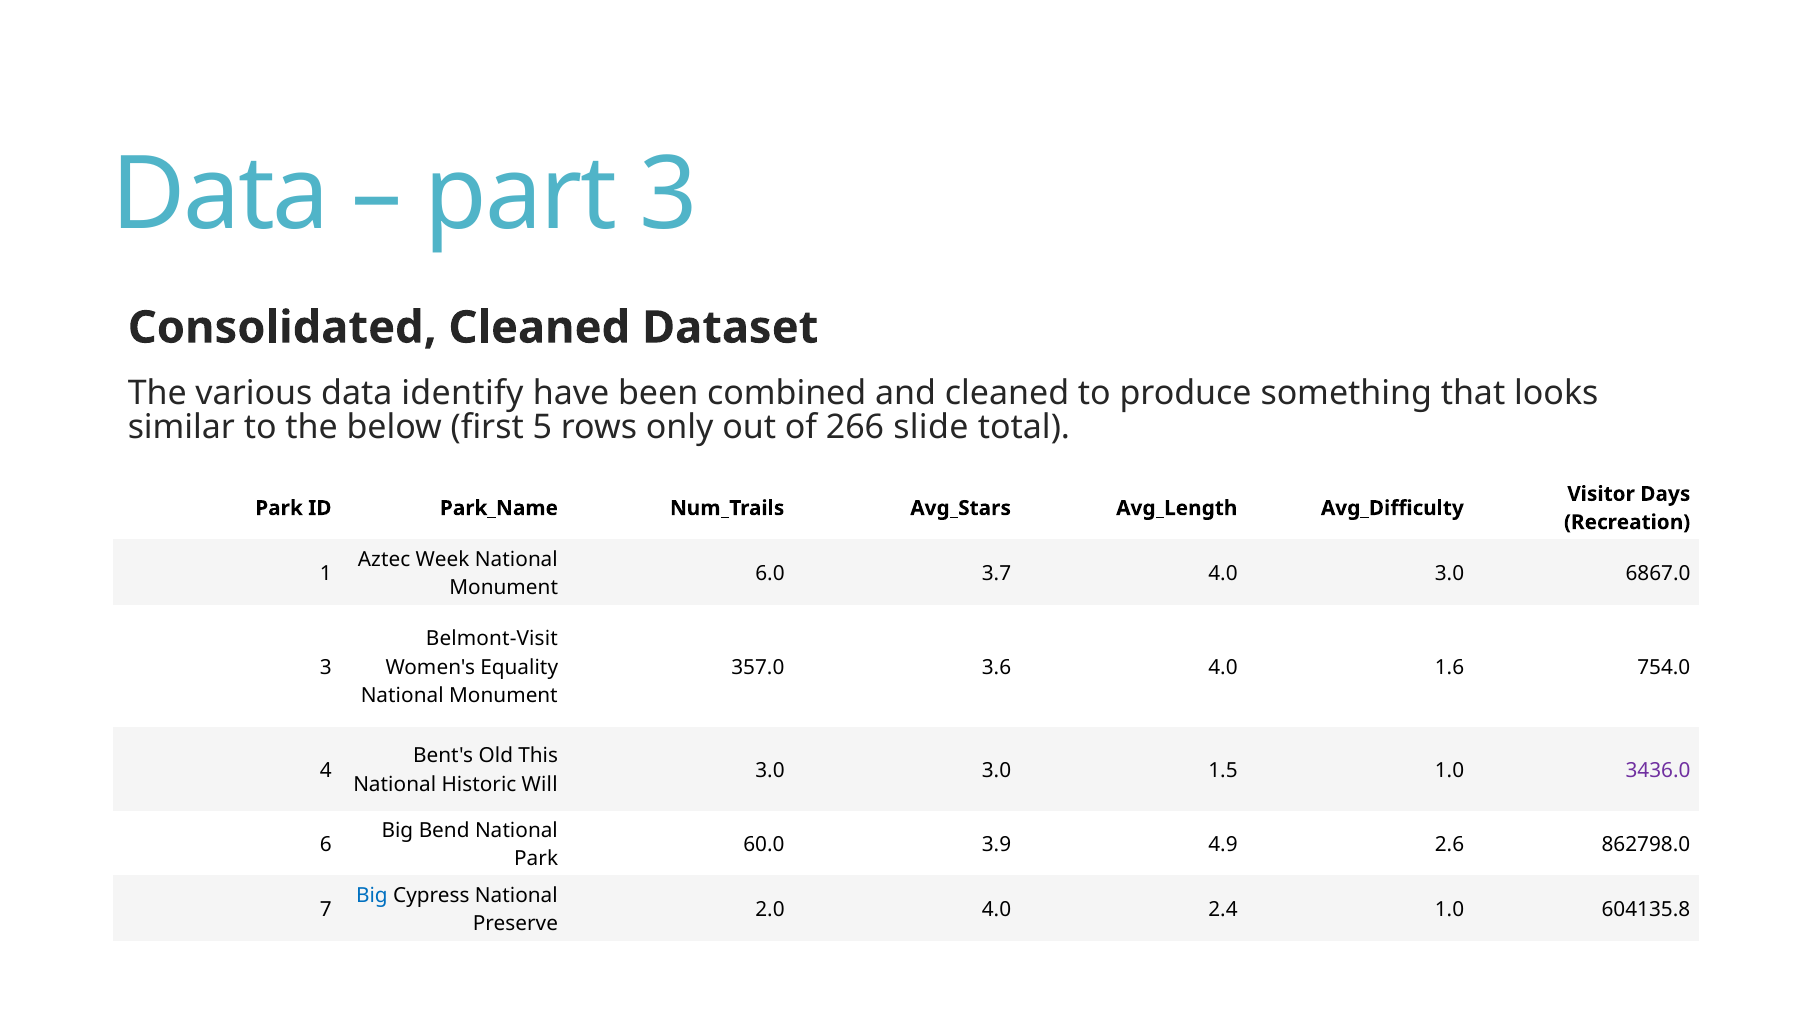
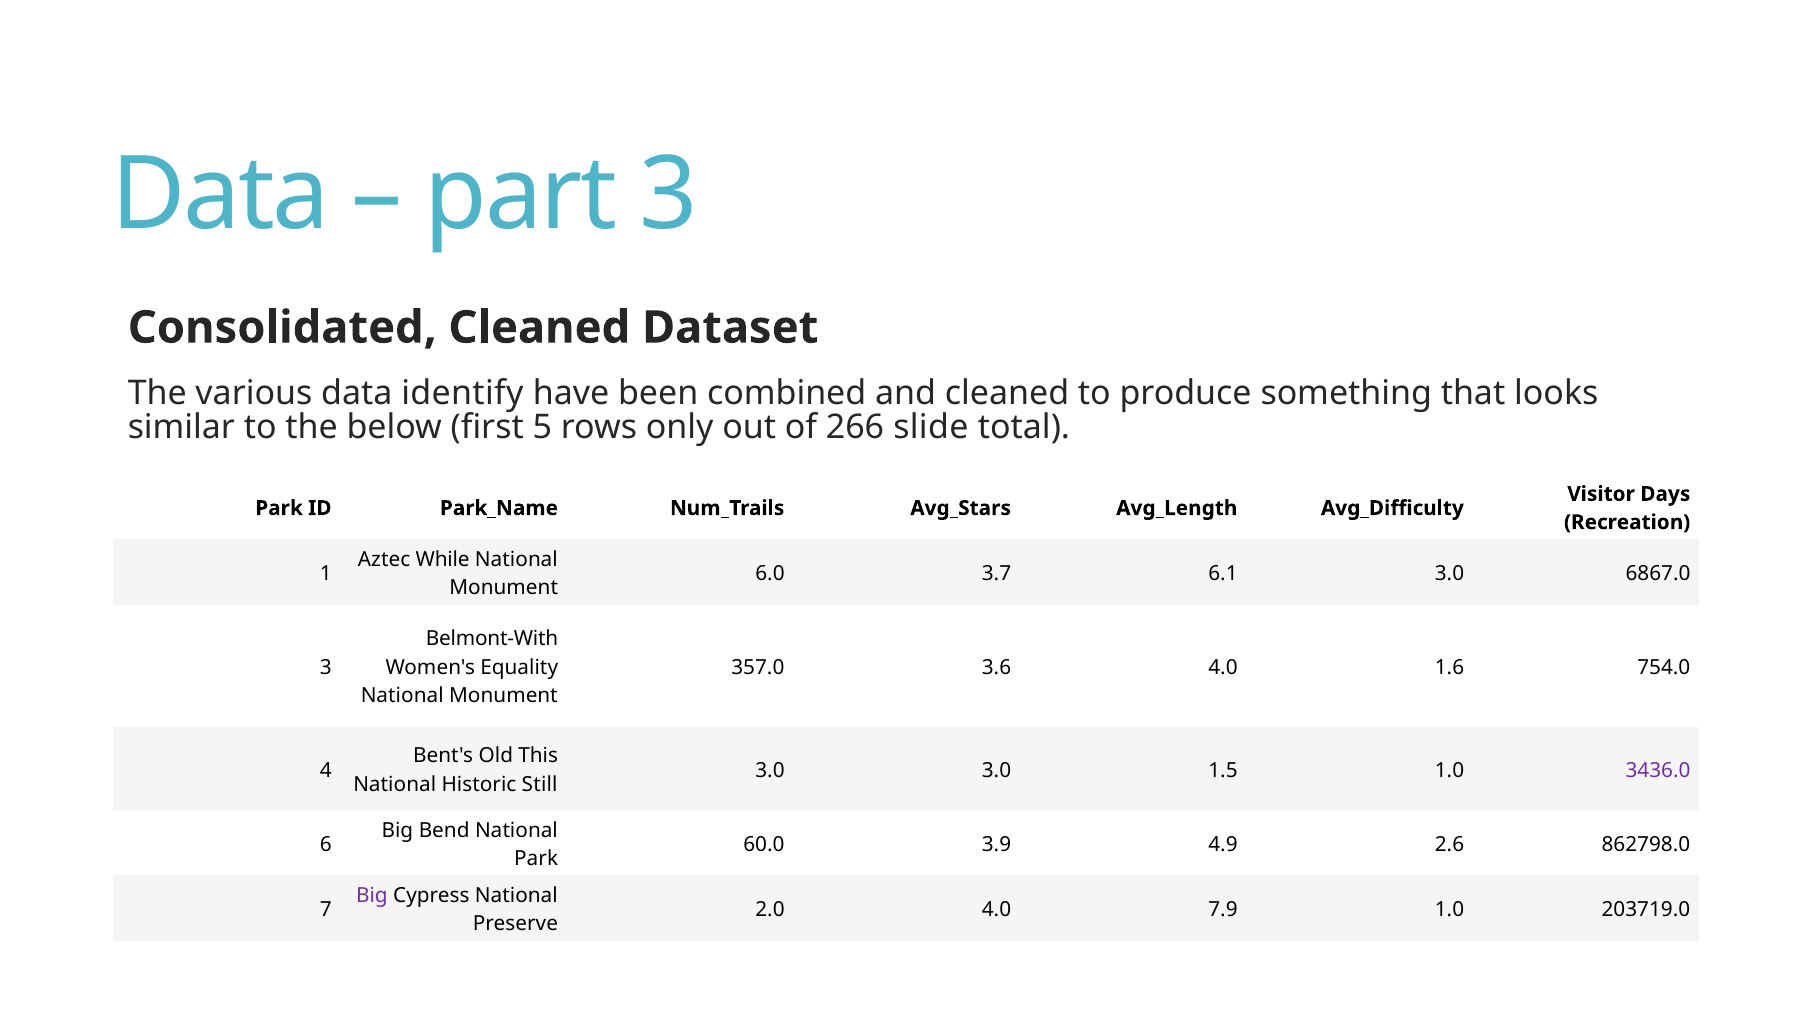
Week: Week -> While (443, 559)
3.7 4.0: 4.0 -> 6.1 (1223, 573)
Belmont-Visit: Belmont-Visit -> Belmont-With (492, 639)
Will: Will -> Still (540, 785)
Big colour: blue -> purple (372, 896)
2.4: 2.4 -> 7.9 (1223, 910)
604135.8: 604135.8 -> 203719.0 (1646, 910)
